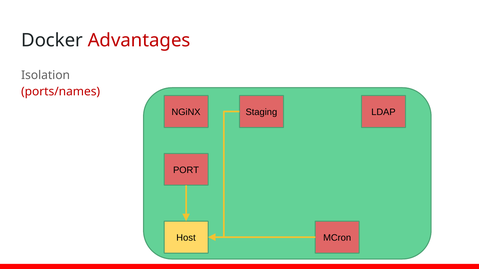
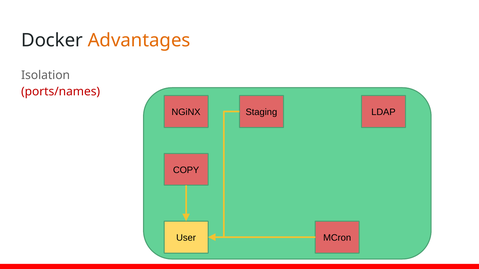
Advantages colour: red -> orange (139, 41)
PORT: PORT -> COPY (186, 170)
Host: Host -> User (186, 238)
